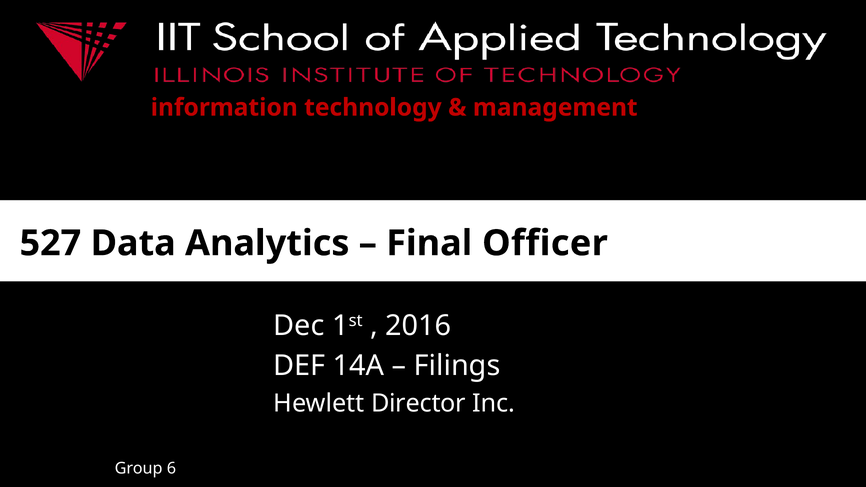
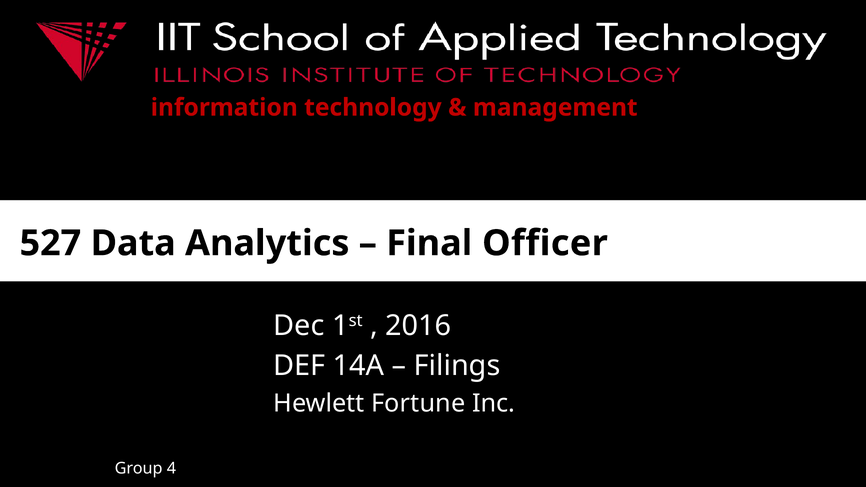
Director: Director -> Fortune (418, 403)
6: 6 -> 4 (171, 469)
